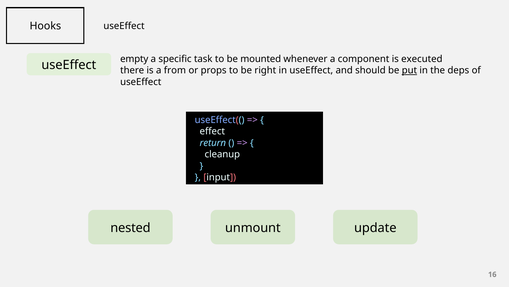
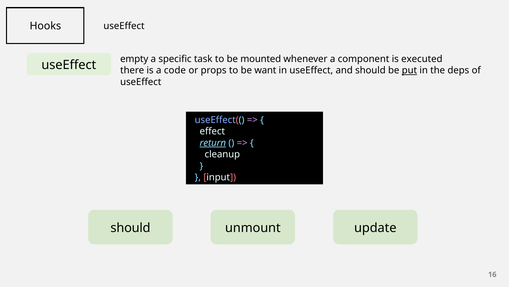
from: from -> code (175, 70)
right: right -> want (265, 70)
return underline: none -> present (213, 143)
nested: nested -> should (130, 227)
